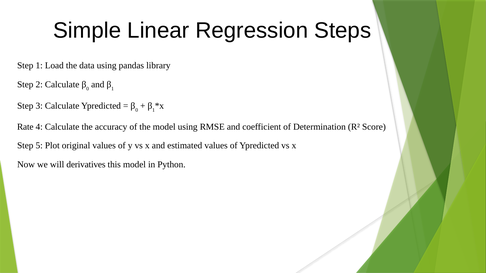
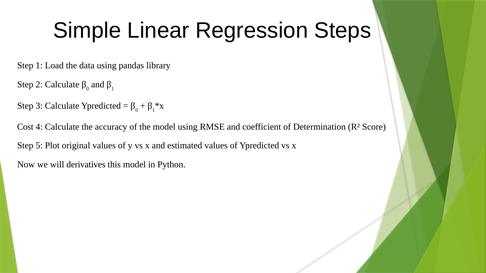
Rate: Rate -> Cost (25, 127)
